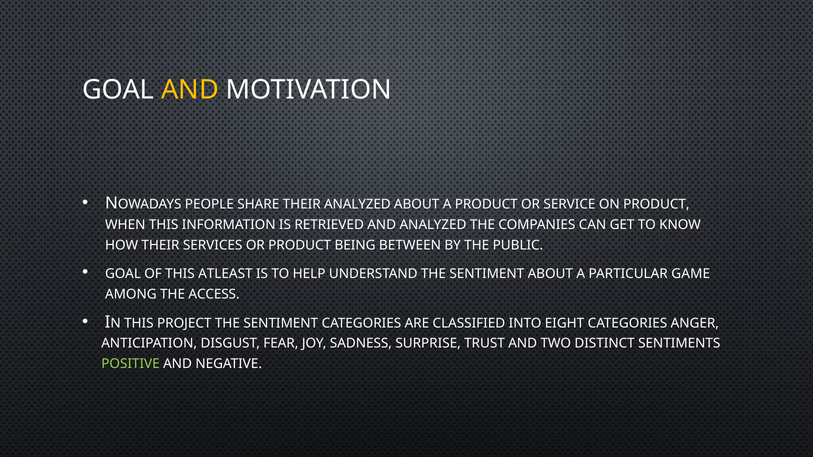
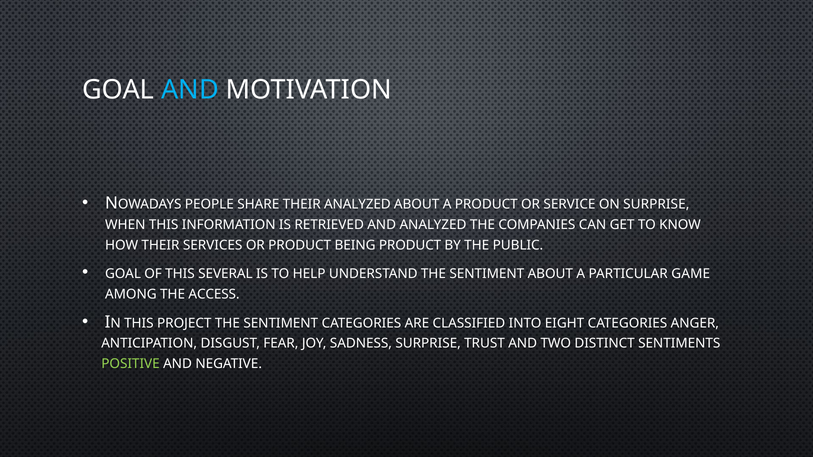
AND colour: yellow -> light blue (190, 90)
ON PRODUCT: PRODUCT -> SURPRISE (656, 205)
BEING BETWEEN: BETWEEN -> PRODUCT (410, 245)
ATLEAST: ATLEAST -> SEVERAL (225, 274)
